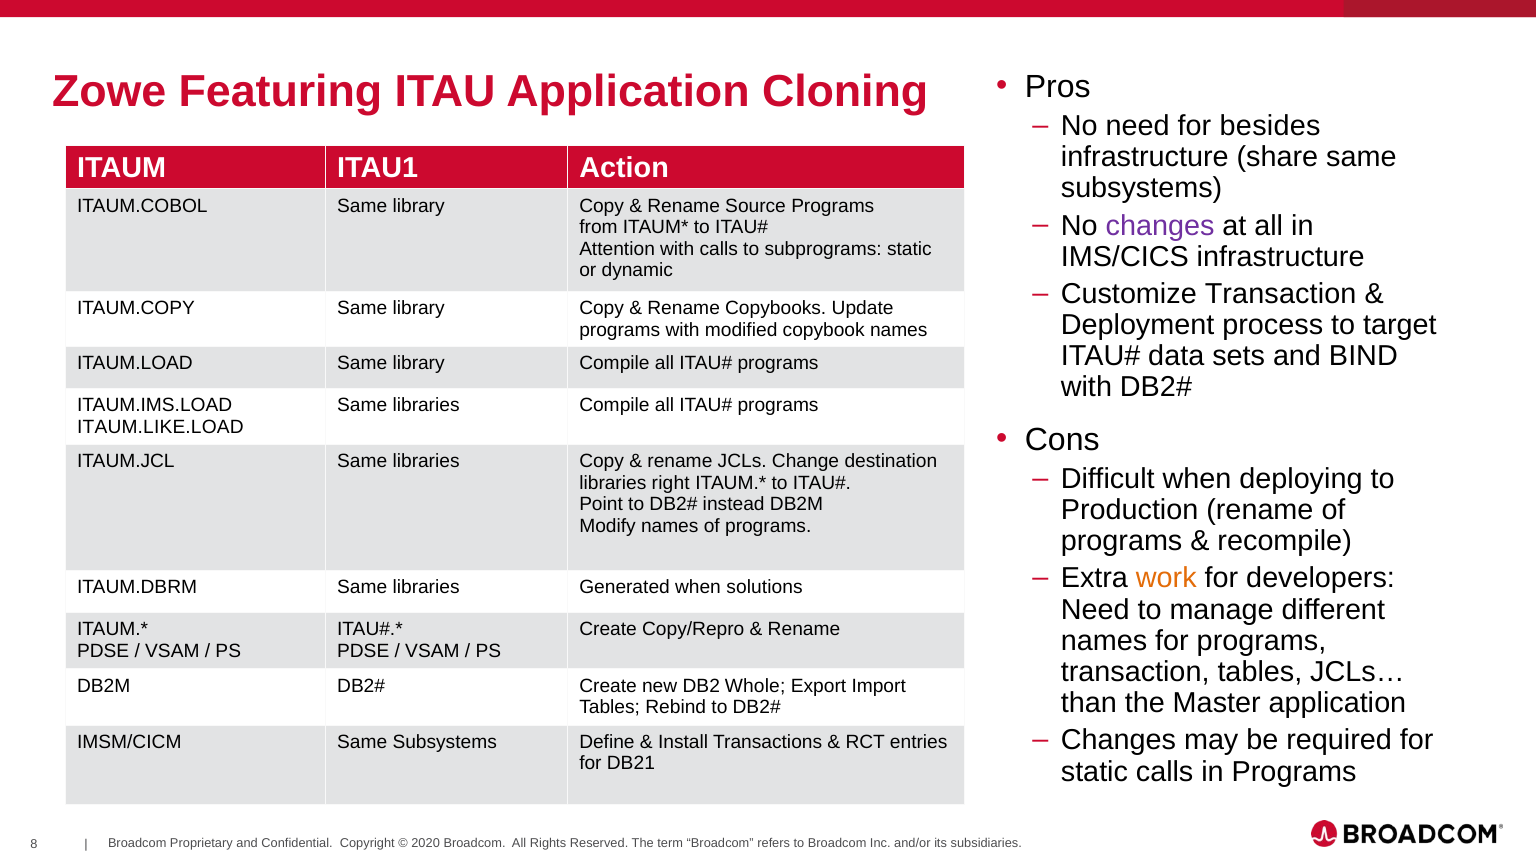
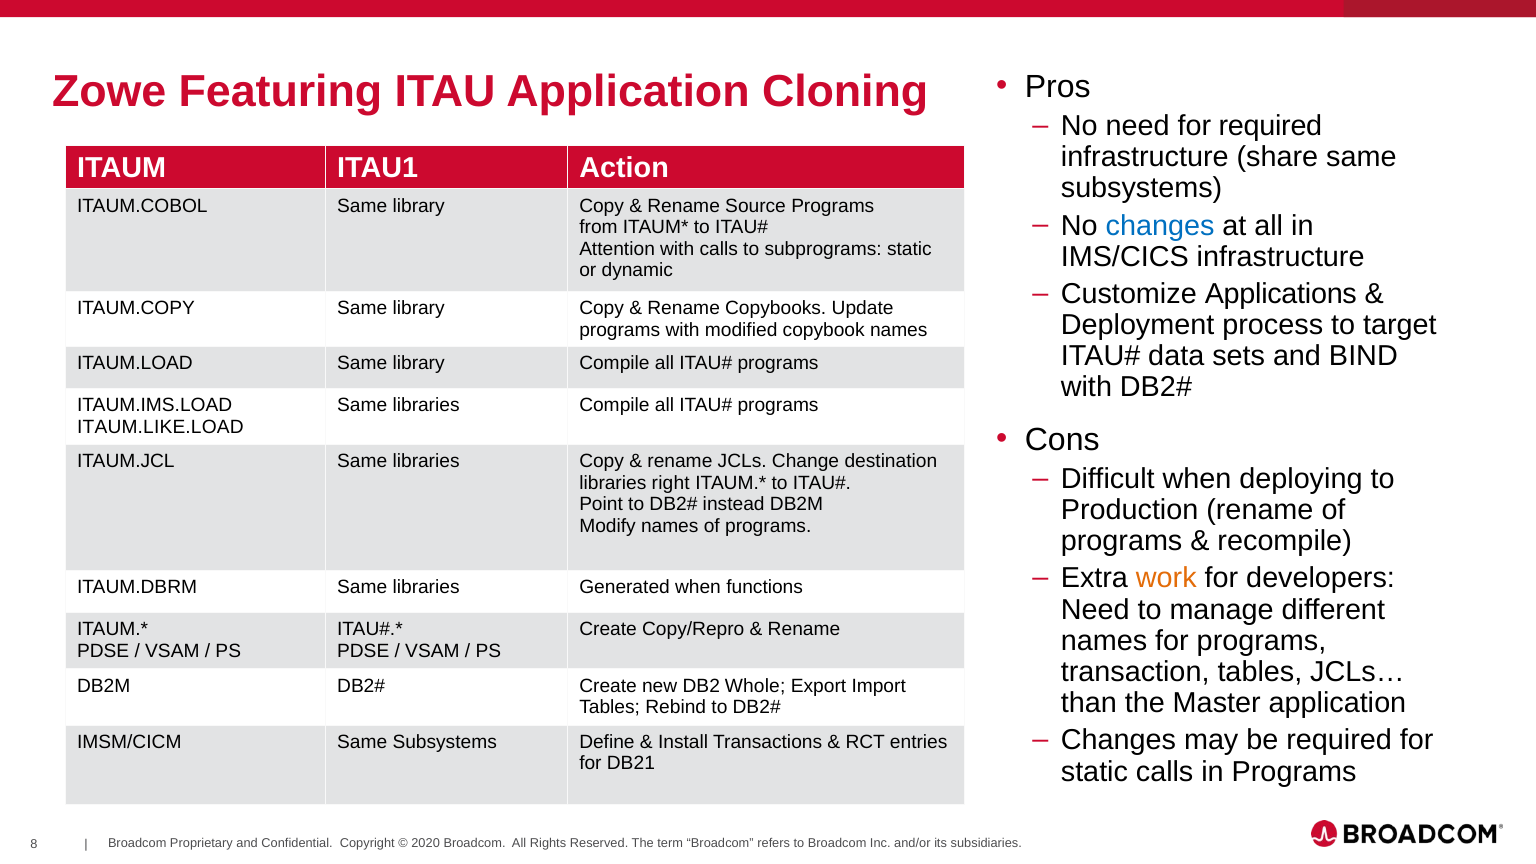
for besides: besides -> required (1270, 126)
changes colour: purple -> blue (1160, 226)
Customize Transaction: Transaction -> Applications (1281, 294)
solutions: solutions -> functions (765, 587)
